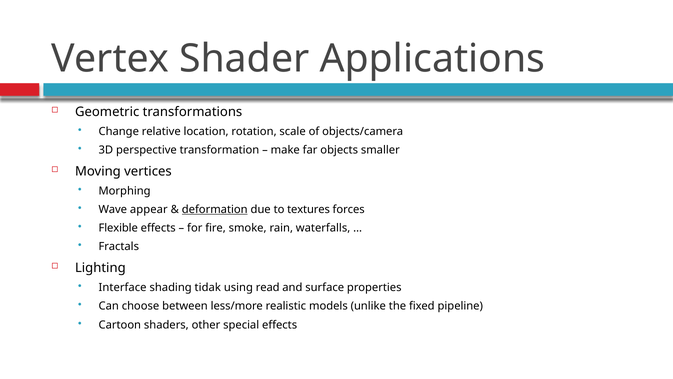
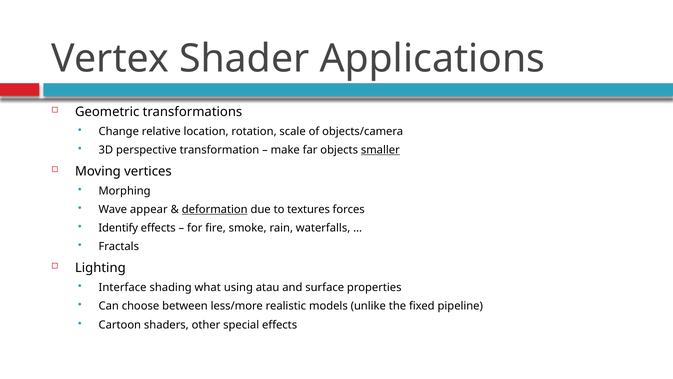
smaller underline: none -> present (380, 150)
Flexible: Flexible -> Identify (118, 228)
tidak: tidak -> what (208, 287)
read: read -> atau (268, 287)
